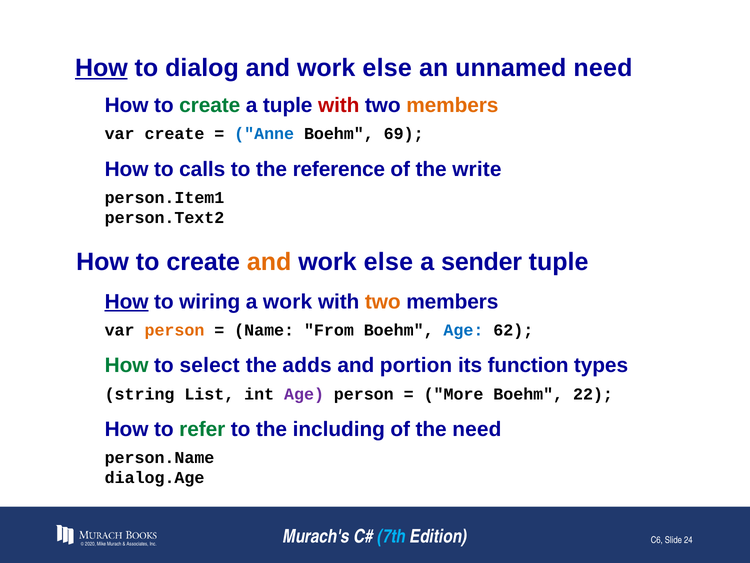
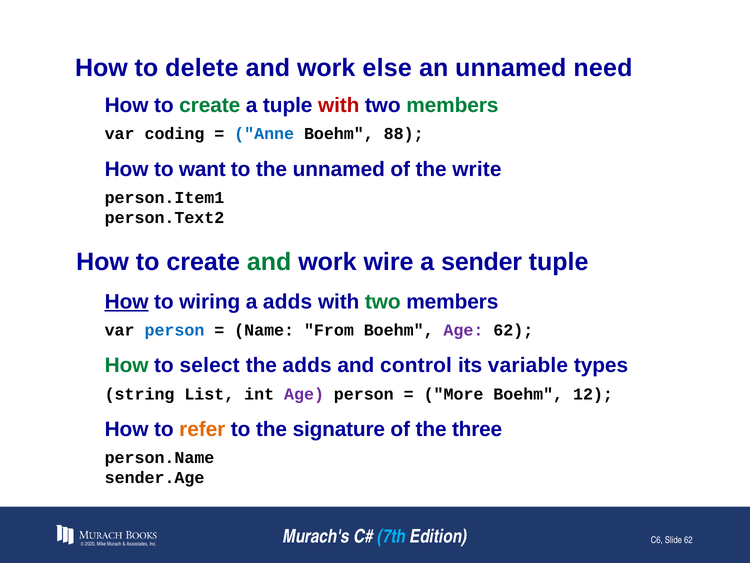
How underline: present -> none (101, 68)
dialog: dialog -> delete (202, 68)
members colour: orange -> green (452, 105)
var create: create -> coding (174, 134)
69: 69 -> 88 (404, 134)
calls: calls -> want (202, 169)
the reference: reference -> unnamed (339, 169)
and colour: orange -> green (269, 262)
else: else -> wire (389, 262)
a work: work -> adds (288, 302)
two colour: orange -> green (383, 302)
person colour: orange -> blue (174, 330)
Age colour: blue -> purple (463, 330)
portion: portion -> control (416, 365)
function: function -> variable (528, 365)
22: 22 -> 12 (593, 394)
refer colour: green -> orange (202, 429)
including: including -> signature (339, 429)
the need: need -> three (477, 429)
dialog.Age: dialog.Age -> sender.Age (155, 478)
Slide 24: 24 -> 62 (688, 540)
